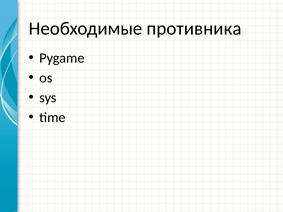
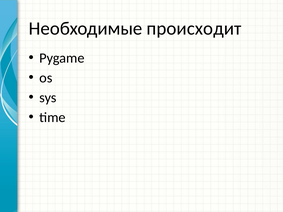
противника: противника -> происходит (194, 28)
